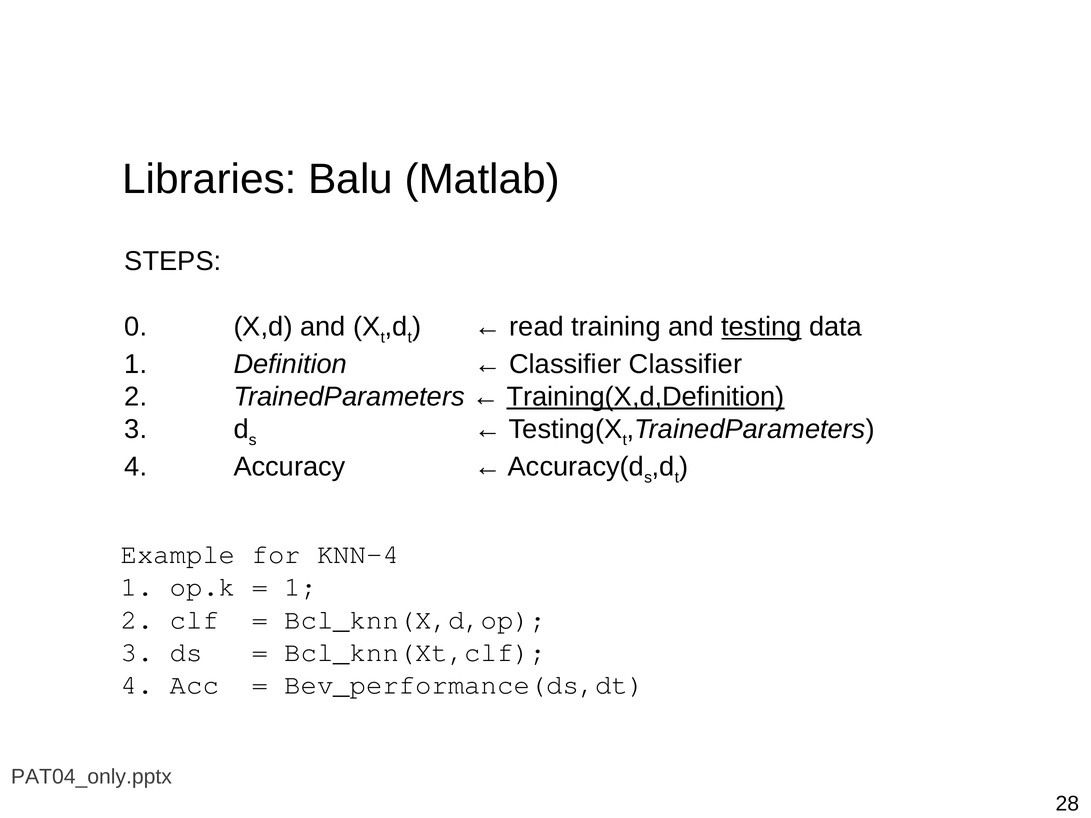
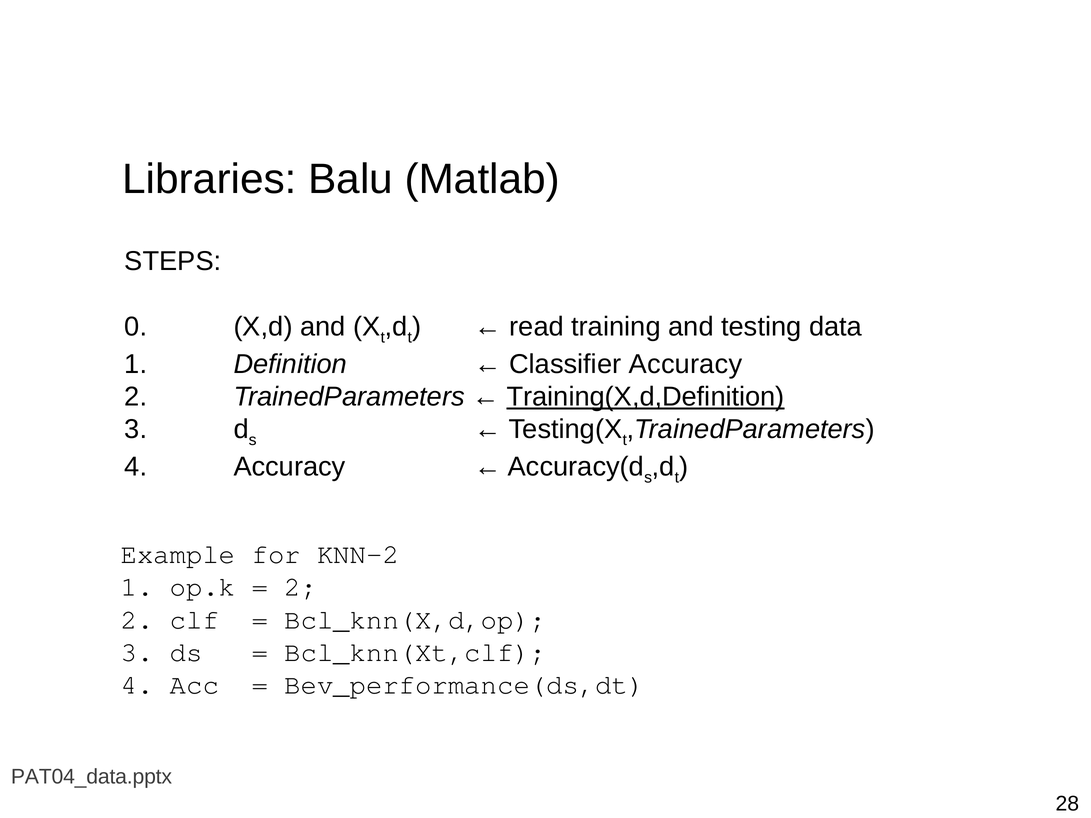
testing underline: present -> none (761, 327)
Classifier Classifier: Classifier -> Accuracy (686, 364)
KNN-4: KNN-4 -> KNN-2 (358, 554)
1: 1 -> 2 (301, 587)
PAT04_only.pptx: PAT04_only.pptx -> PAT04_data.pptx (91, 777)
